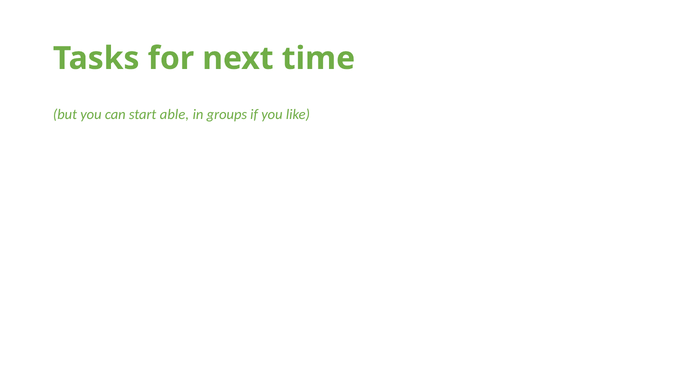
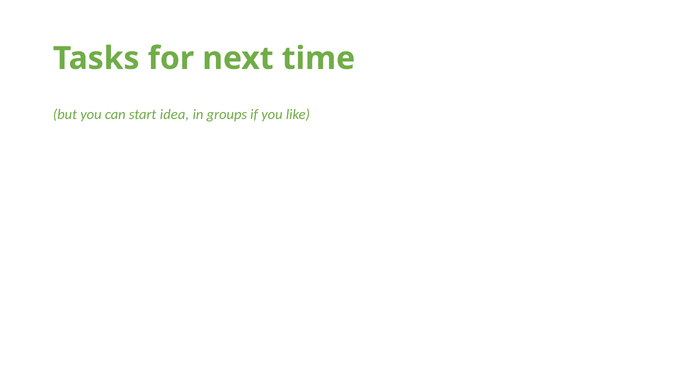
able: able -> idea (174, 114)
